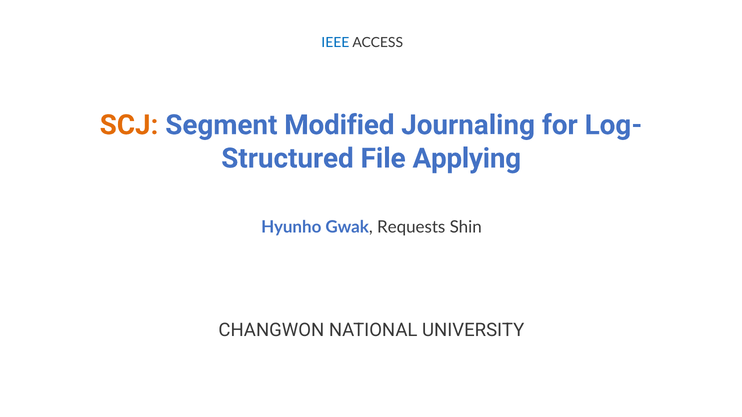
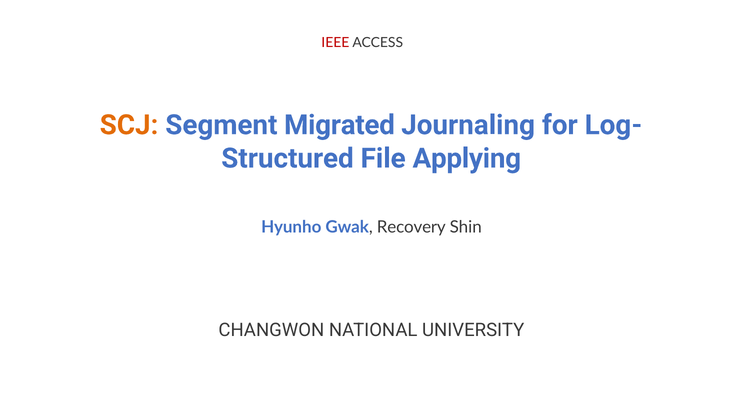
IEEE colour: blue -> red (335, 43)
Modified: Modified -> Migrated (339, 125)
Requests: Requests -> Recovery (411, 227)
